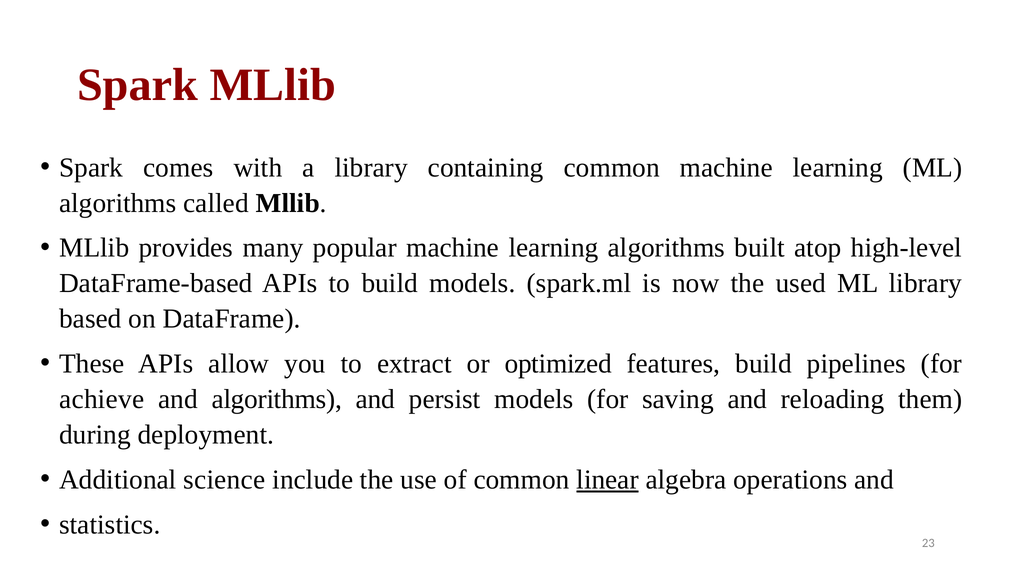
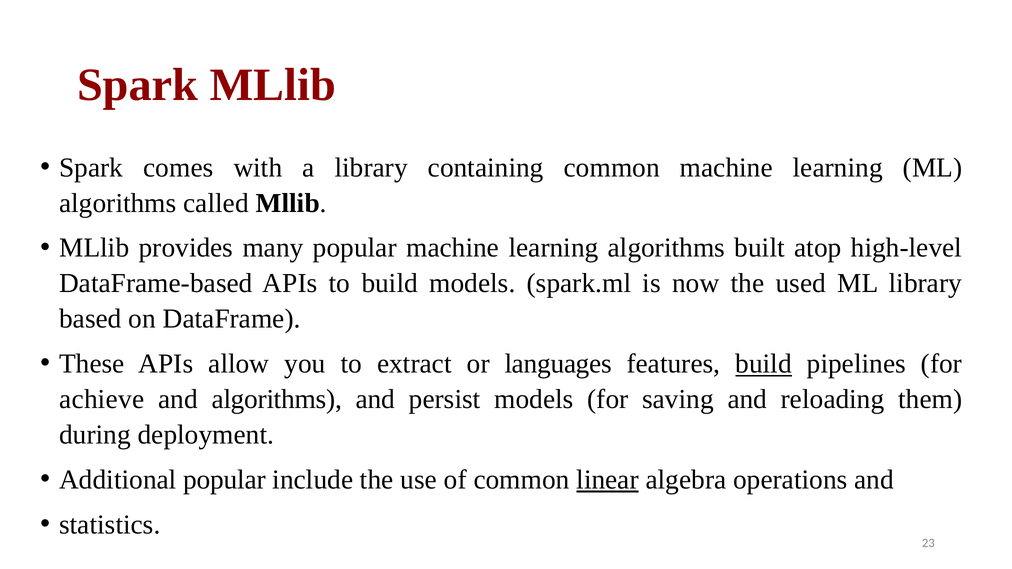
optimized: optimized -> languages (558, 364)
build underline: none -> present (764, 364)
Additional science: science -> popular (225, 480)
